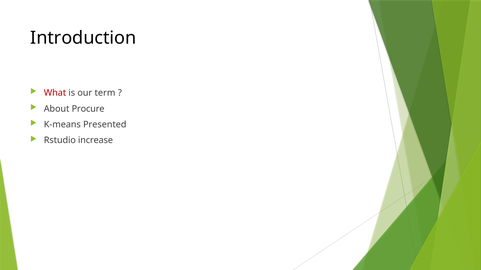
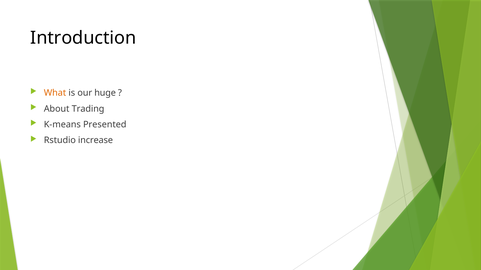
What colour: red -> orange (55, 93)
term: term -> huge (105, 93)
Procure: Procure -> Trading (88, 109)
